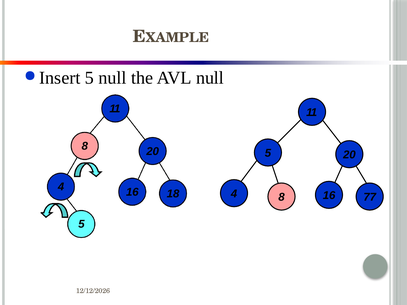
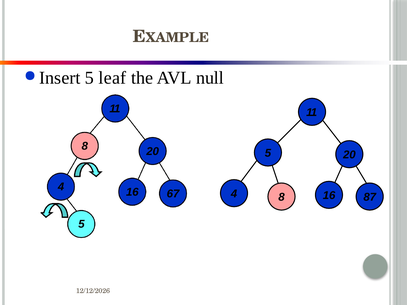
5 null: null -> leaf (112, 78)
18: 18 -> 67 (173, 194)
77: 77 -> 87 (370, 197)
